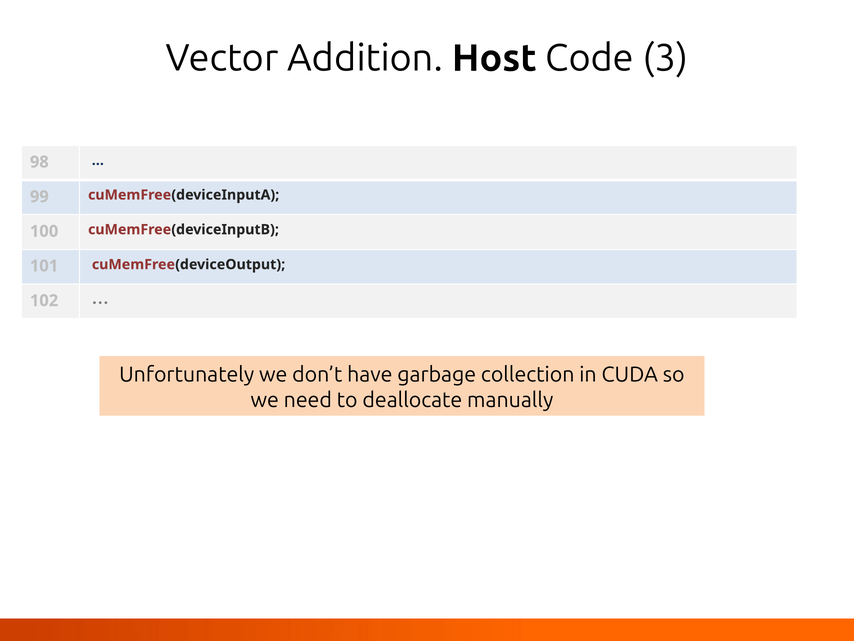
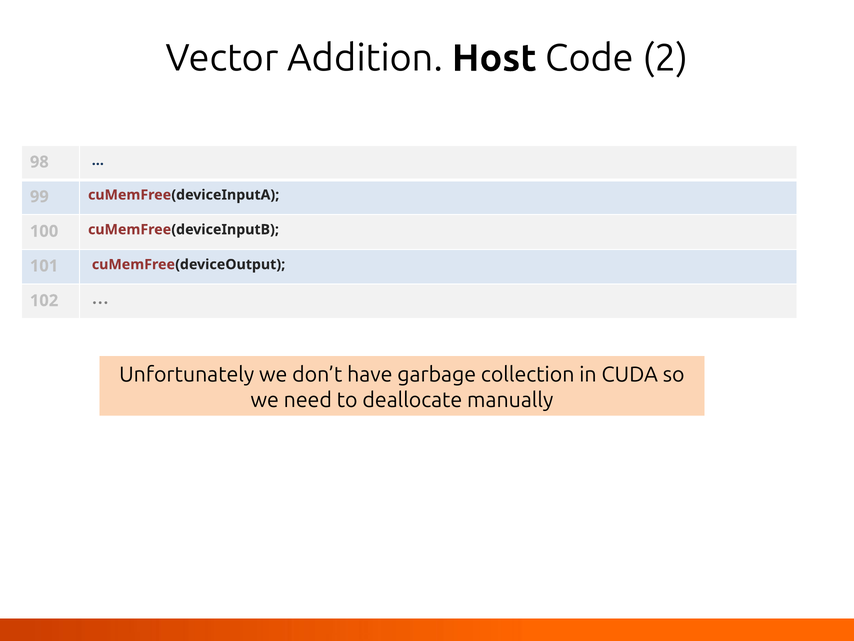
3: 3 -> 2 (665, 58)
